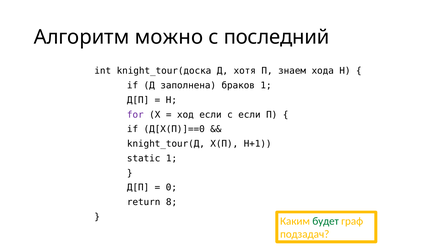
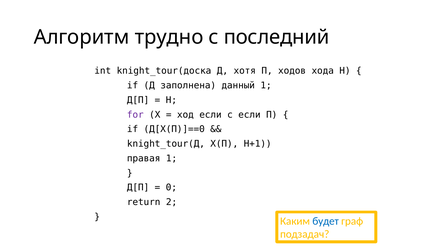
можно: можно -> трудно (169, 37)
знаем: знаем -> ходов (292, 71)
браков: браков -> данный (238, 86)
static: static -> правая (144, 159)
8: 8 -> 2 (172, 202)
будет colour: green -> blue (326, 221)
